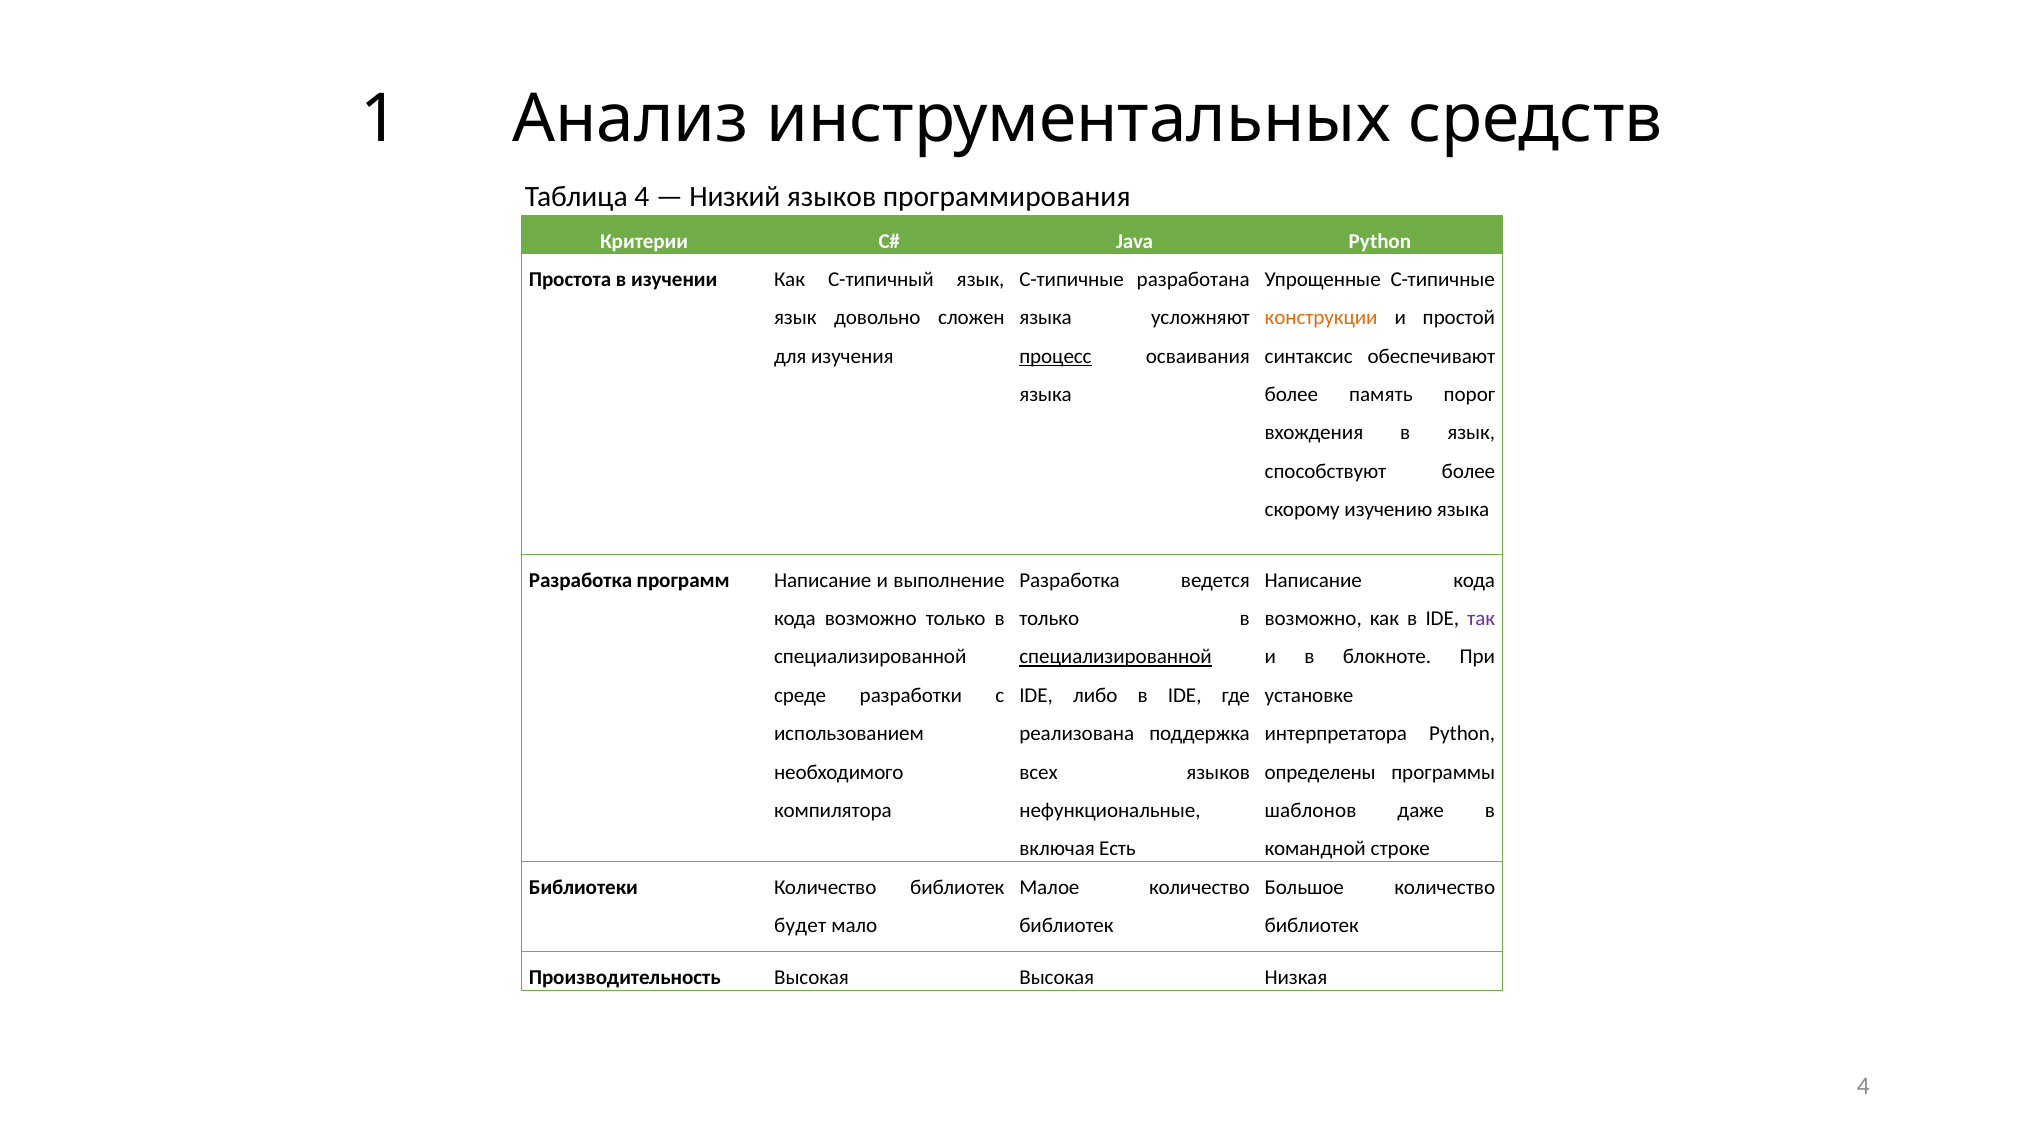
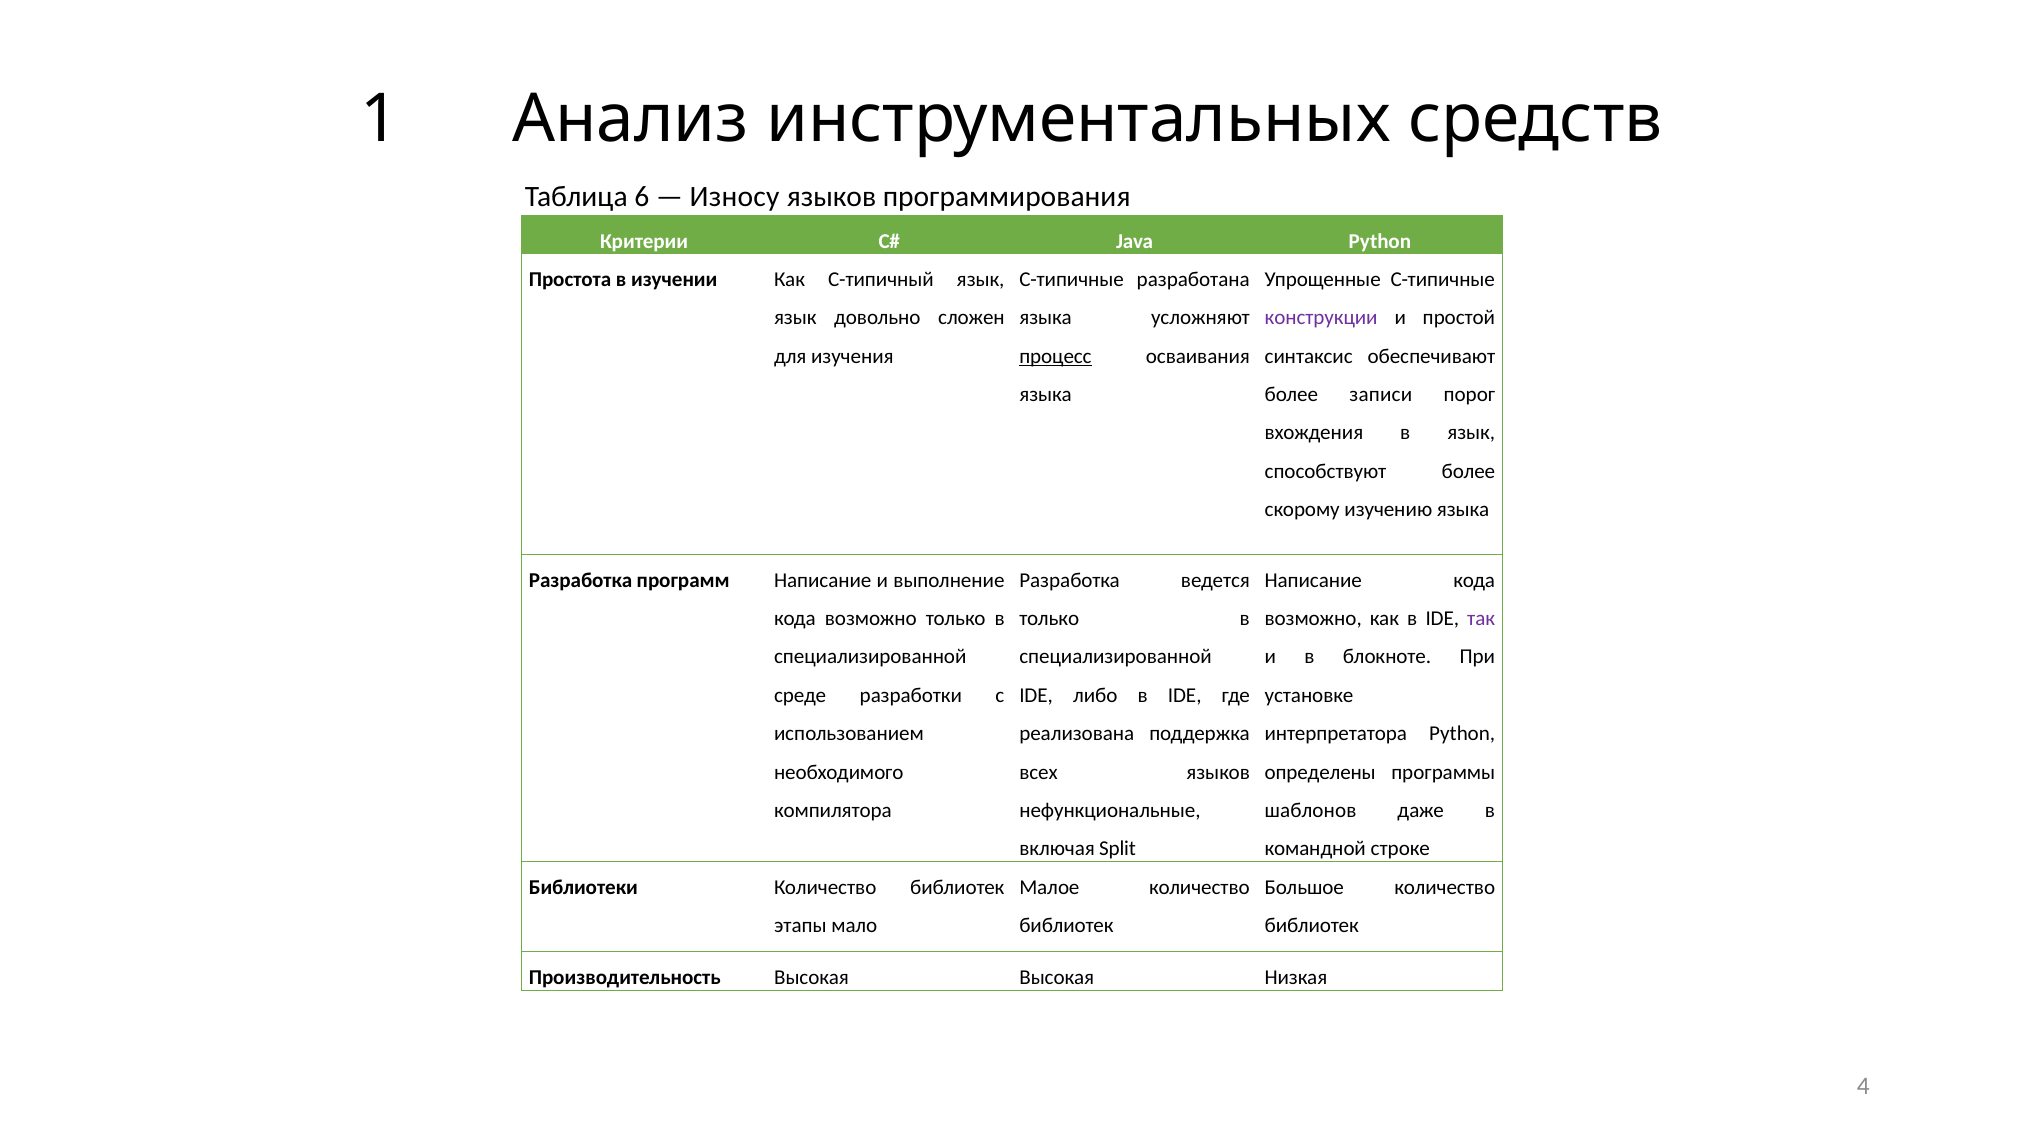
Таблица 4: 4 -> 6 (642, 197)
Низкий: Низкий -> Износу (735, 197)
конструкции colour: orange -> purple (1321, 318)
память: память -> записи (1381, 395)
специализированной underline: present -> none (1116, 657)
Есть: Есть -> Split (1118, 849)
будет: будет -> этапы (800, 926)
